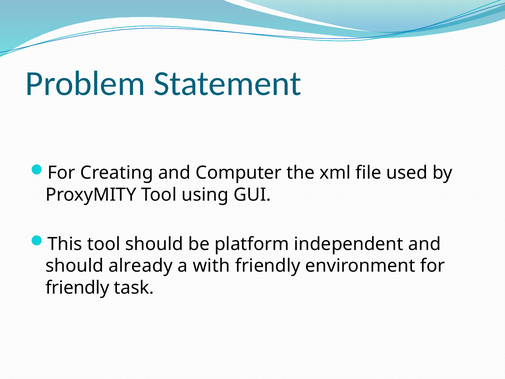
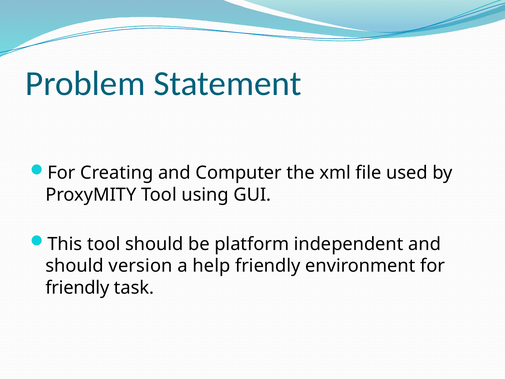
already: already -> version (141, 266)
with: with -> help (211, 266)
